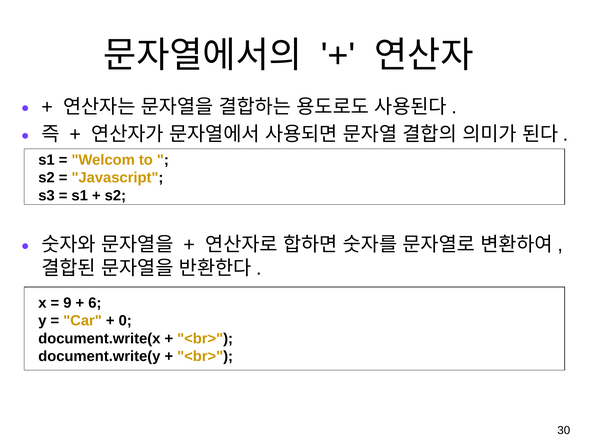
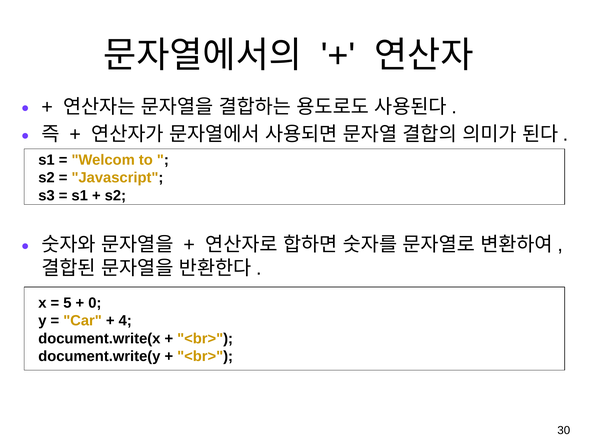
9: 9 -> 5 (67, 303)
6: 6 -> 0 (95, 303)
0: 0 -> 4 (125, 320)
